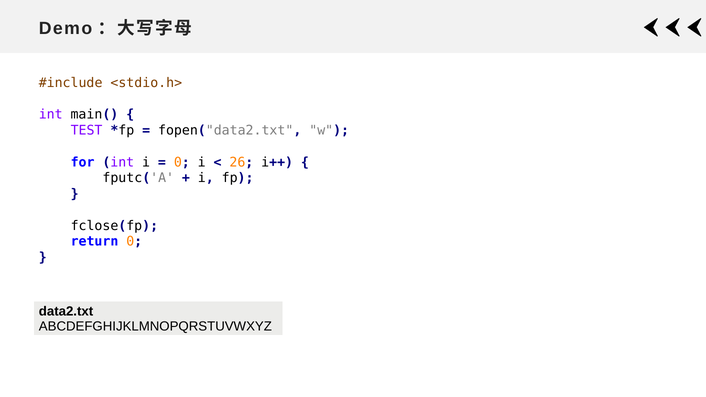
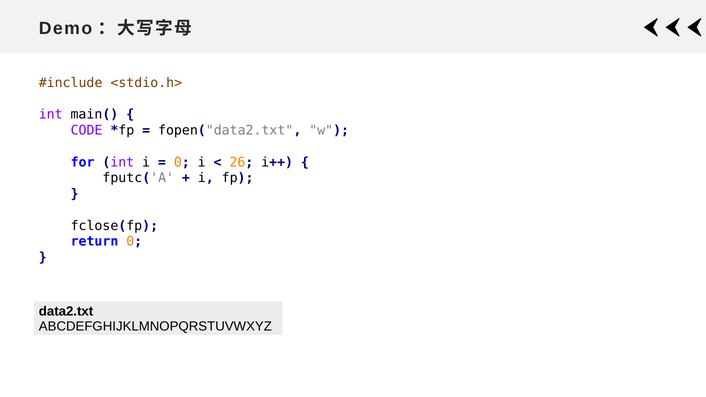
TEST: TEST -> CODE (87, 131)
